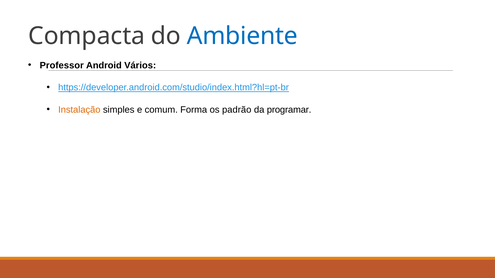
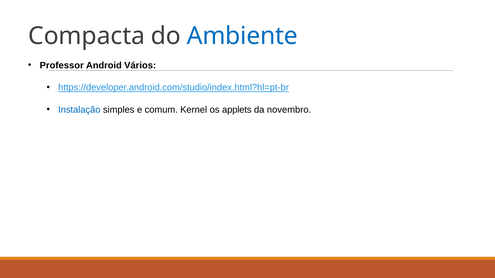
Instalação colour: orange -> blue (79, 110)
Forma: Forma -> Kernel (194, 110)
padrão: padrão -> applets (237, 110)
programar: programar -> novembro (289, 110)
